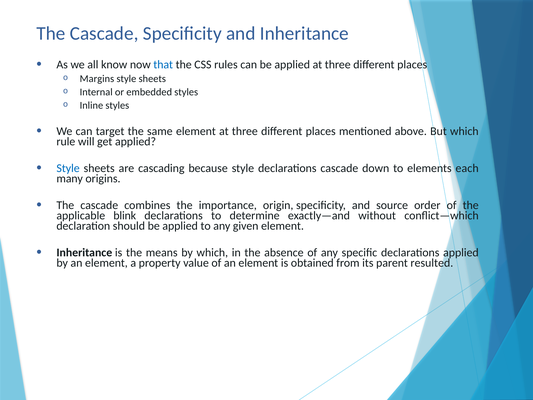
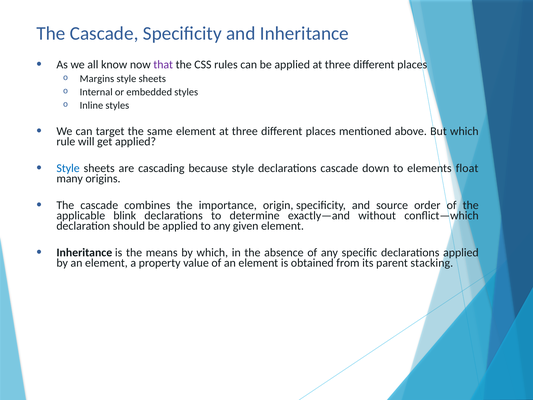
that colour: blue -> purple (163, 65)
each: each -> float (467, 168)
resulted: resulted -> stacking (432, 263)
